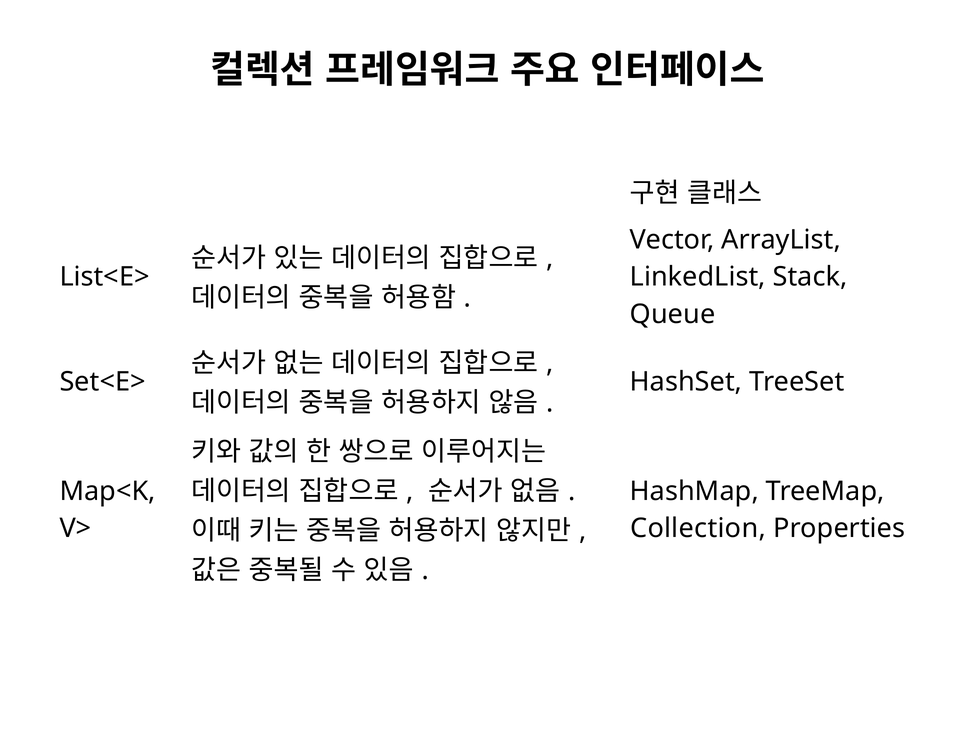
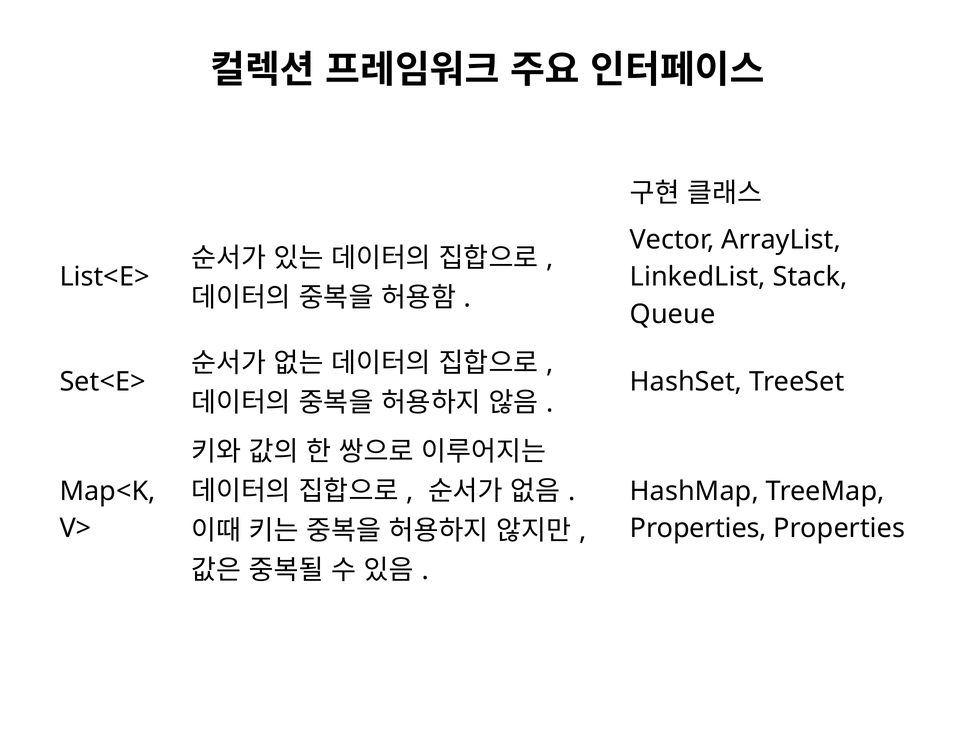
Collection: Collection -> Properties (698, 529)
